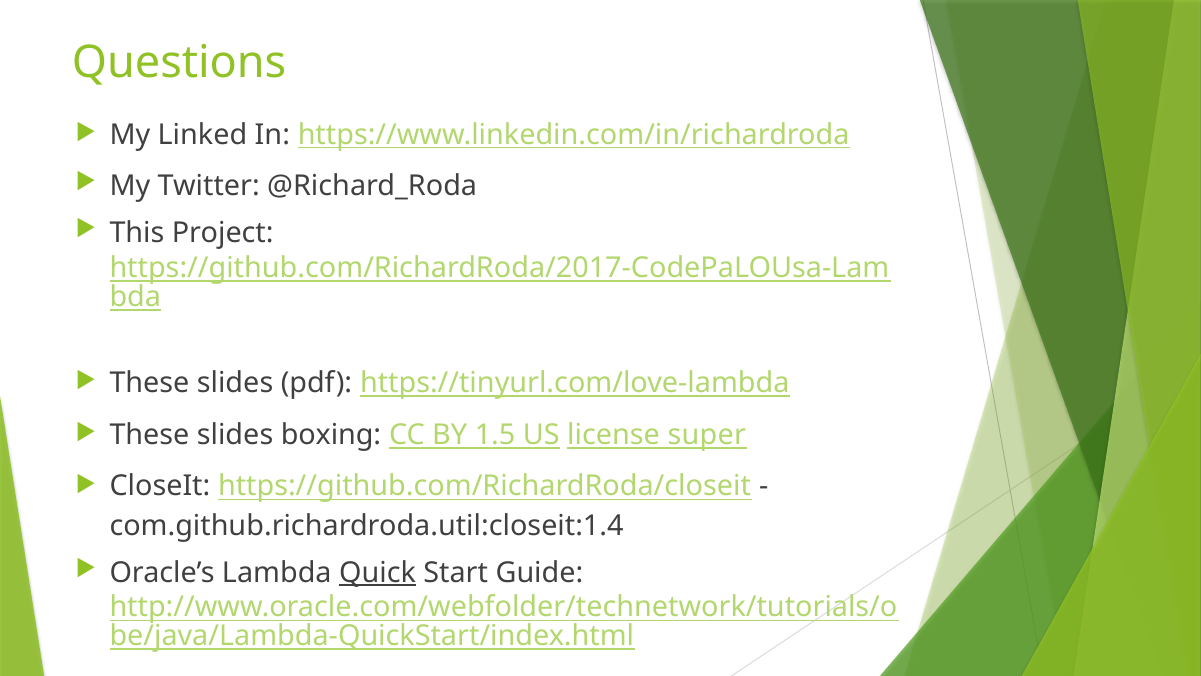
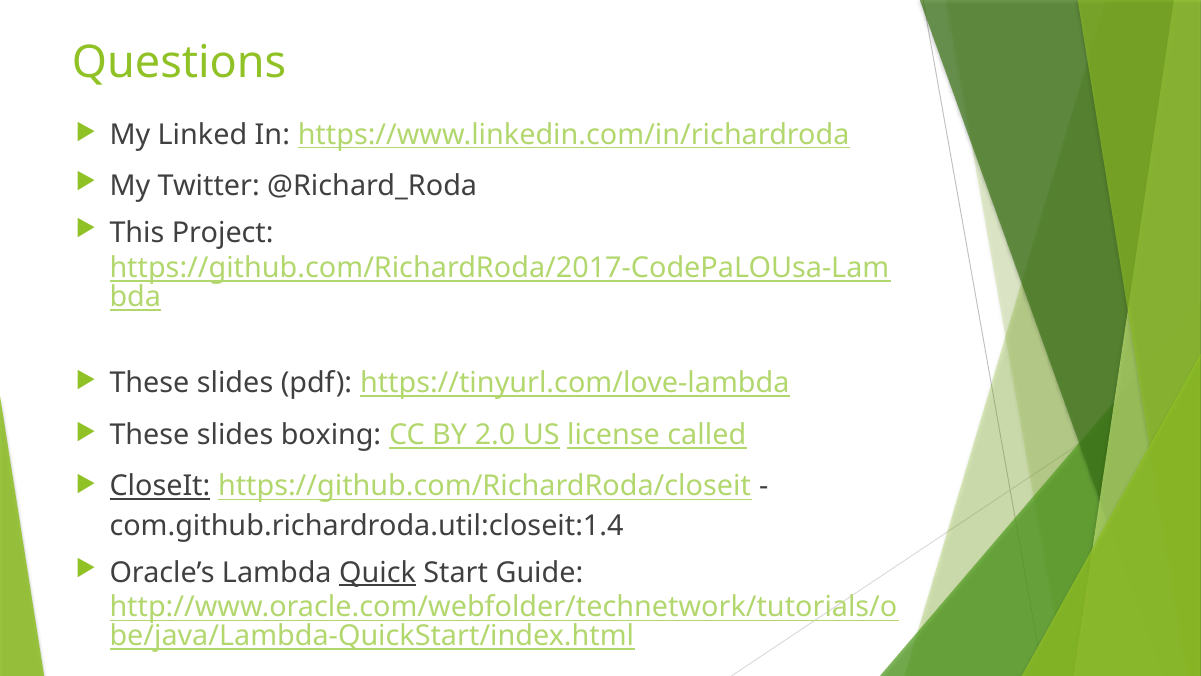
1.5: 1.5 -> 2.0 (495, 434)
super: super -> called (707, 434)
CloseIt underline: none -> present (160, 486)
